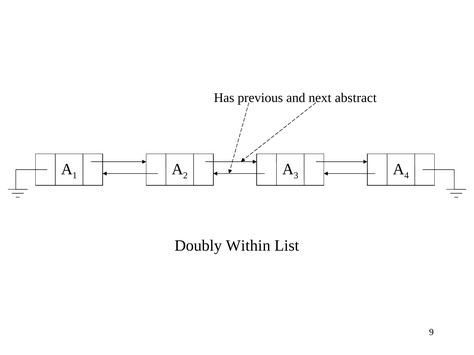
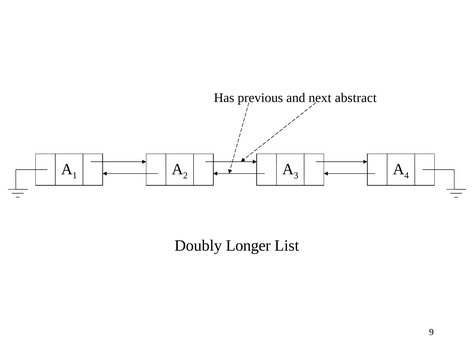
Within: Within -> Longer (248, 246)
